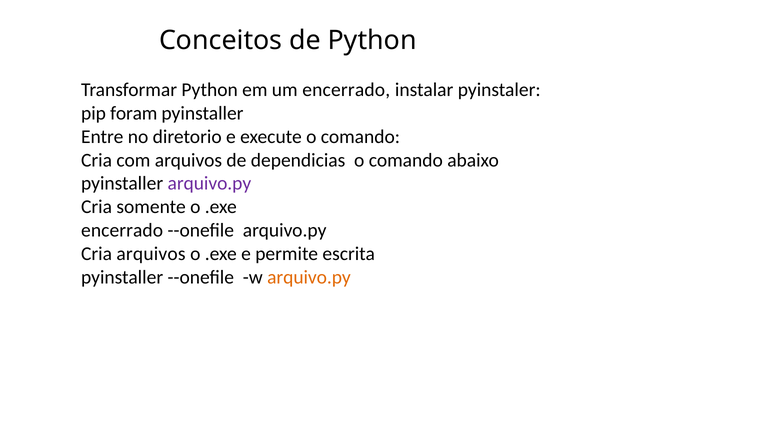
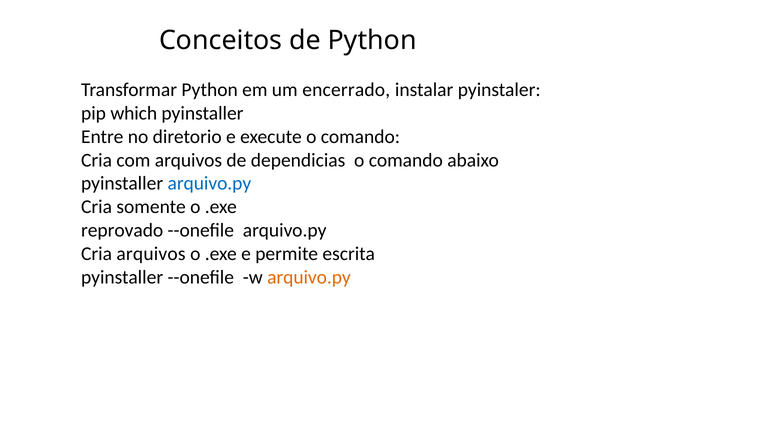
foram: foram -> which (134, 113)
arquivo.py colour: purple -> blue (209, 183)
encerrado: encerrado -> reprovado (122, 230)
